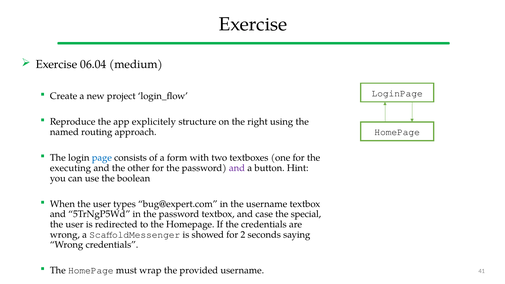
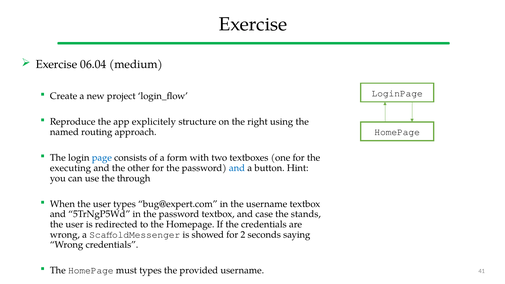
and colour: purple -> blue (237, 168)
boolean: boolean -> through (134, 178)
special: special -> stands (306, 214)
must wrap: wrap -> types (150, 271)
